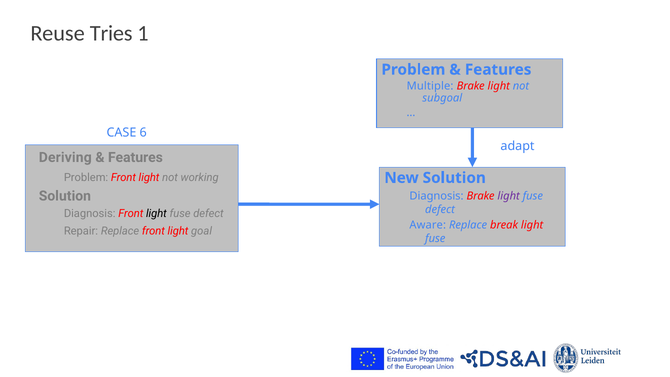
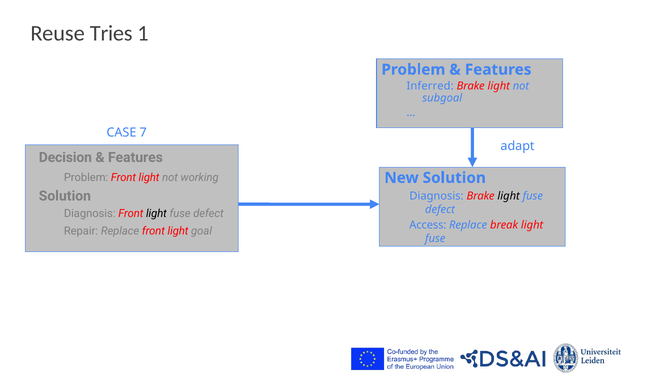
Multiple: Multiple -> Inferred (430, 86)
6: 6 -> 7 (143, 133)
Deriving: Deriving -> Decision (65, 157)
light colour: purple -> black (509, 196)
Aware: Aware -> Access (428, 225)
